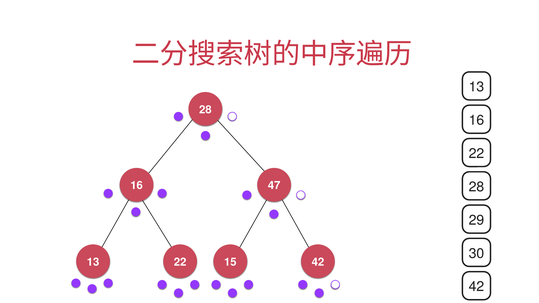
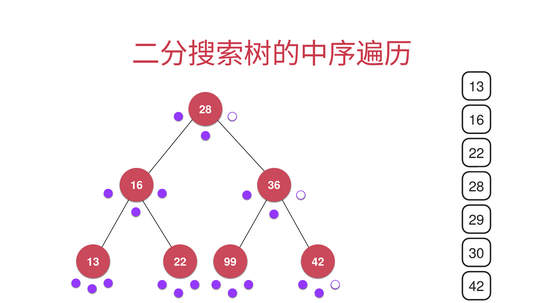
47: 47 -> 36 (274, 186)
15: 15 -> 99 (230, 262)
